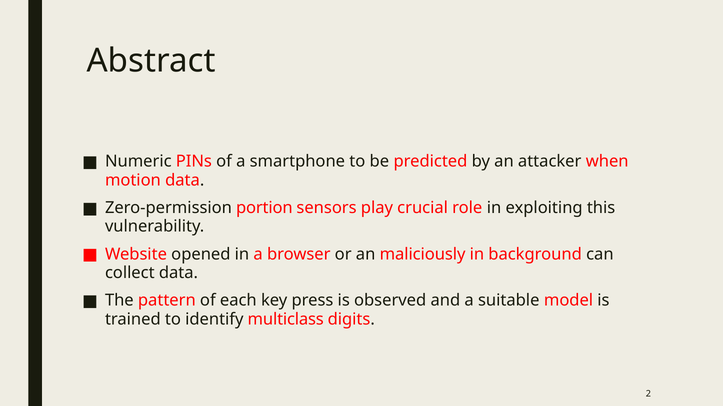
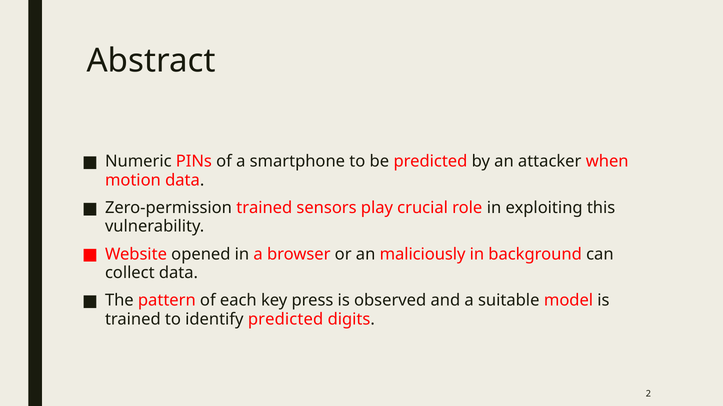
Zero-permission portion: portion -> trained (264, 208)
identify multiclass: multiclass -> predicted (286, 320)
